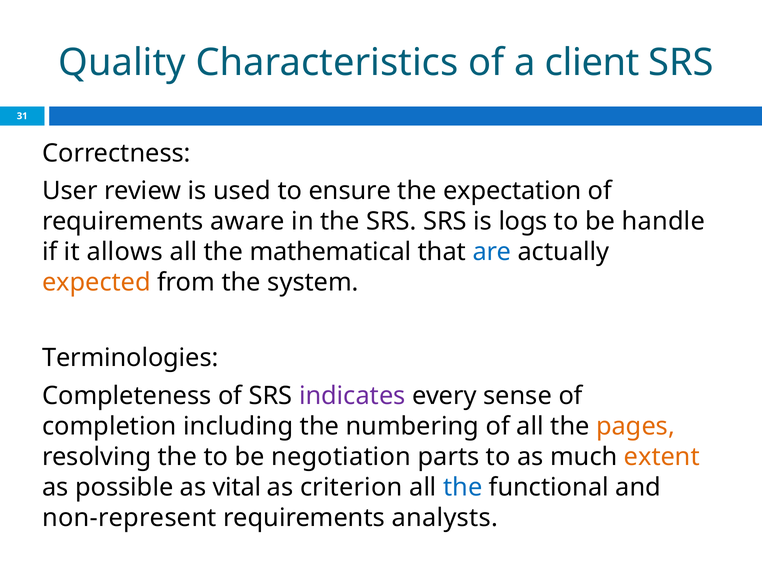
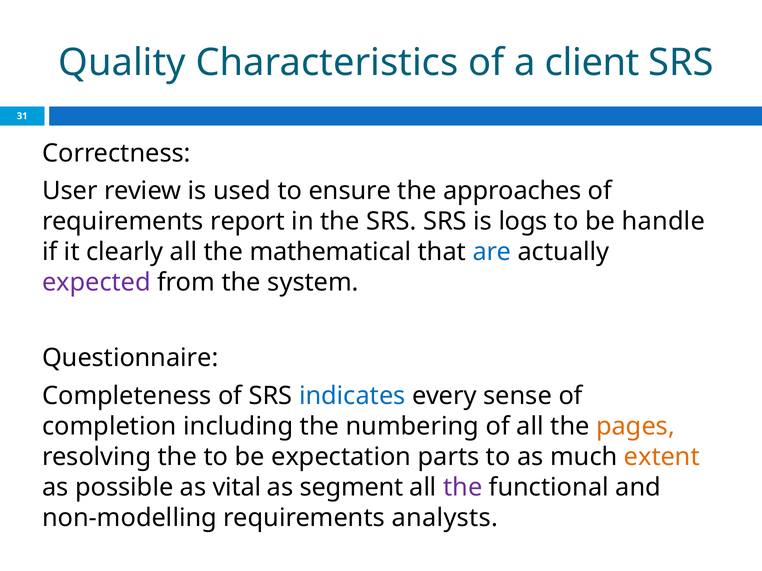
expectation: expectation -> approaches (512, 191)
aware: aware -> report (248, 222)
allows: allows -> clearly (125, 252)
expected colour: orange -> purple (96, 283)
Terminologies: Terminologies -> Questionnaire (130, 358)
indicates colour: purple -> blue (352, 396)
negotiation: negotiation -> expectation (341, 457)
criterion: criterion -> segment (351, 488)
the colour: blue -> purple (463, 488)
non-represent: non-represent -> non-modelling (130, 518)
